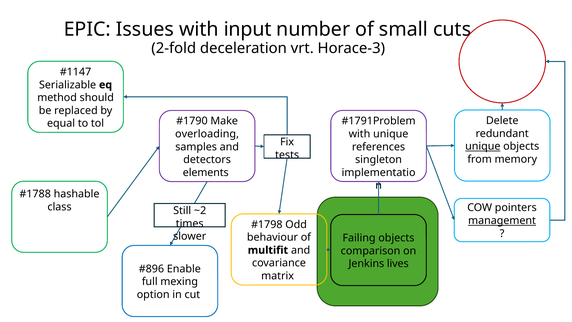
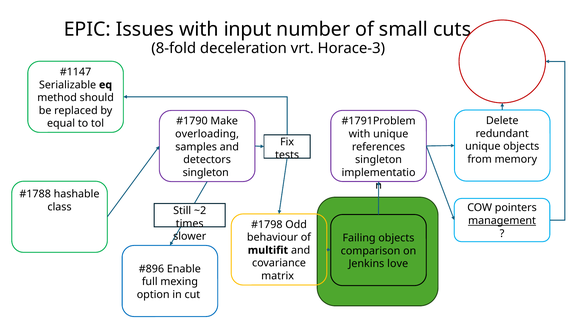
2-fold: 2-fold -> 8-fold (174, 48)
unique underline: present -> none (483, 146)
elements: elements -> singleton (206, 173)
lives: lives -> love (398, 263)
